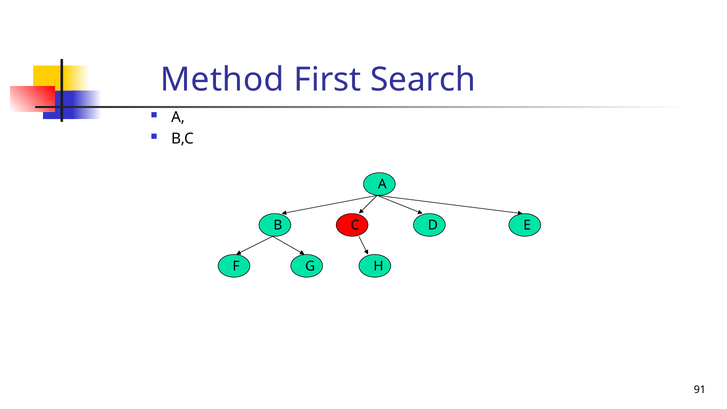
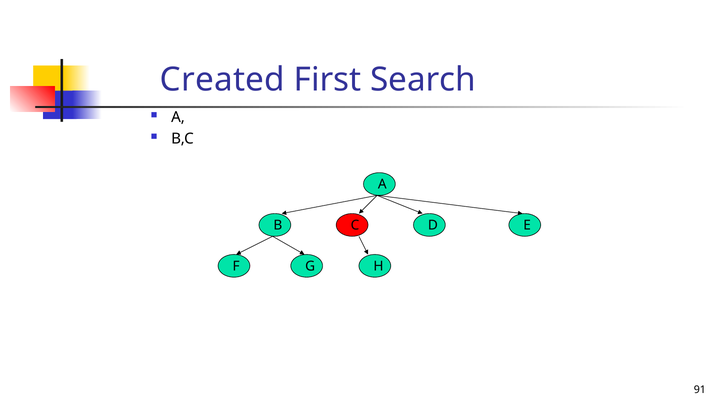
Method: Method -> Created (222, 80)
